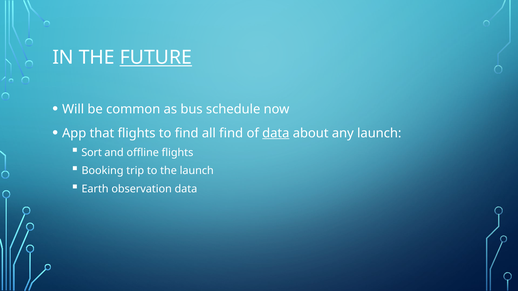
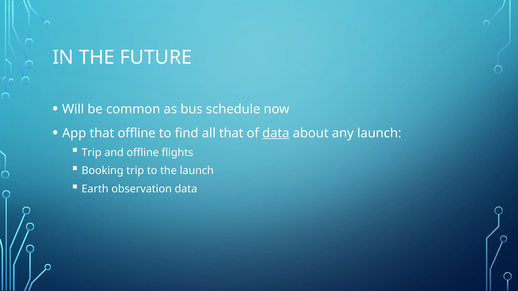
FUTURE underline: present -> none (156, 58)
that flights: flights -> offline (137, 133)
all find: find -> that (231, 133)
Sort: Sort -> Trip (92, 153)
